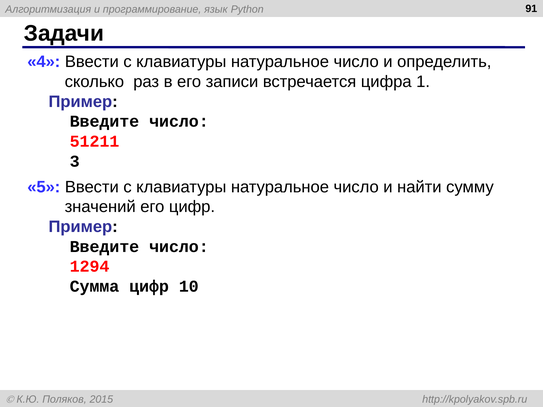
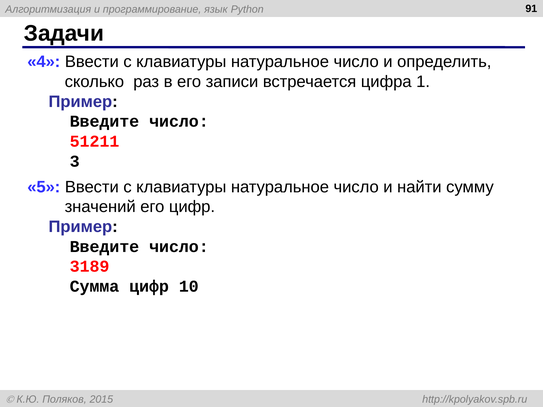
1294: 1294 -> 3189 (90, 267)
